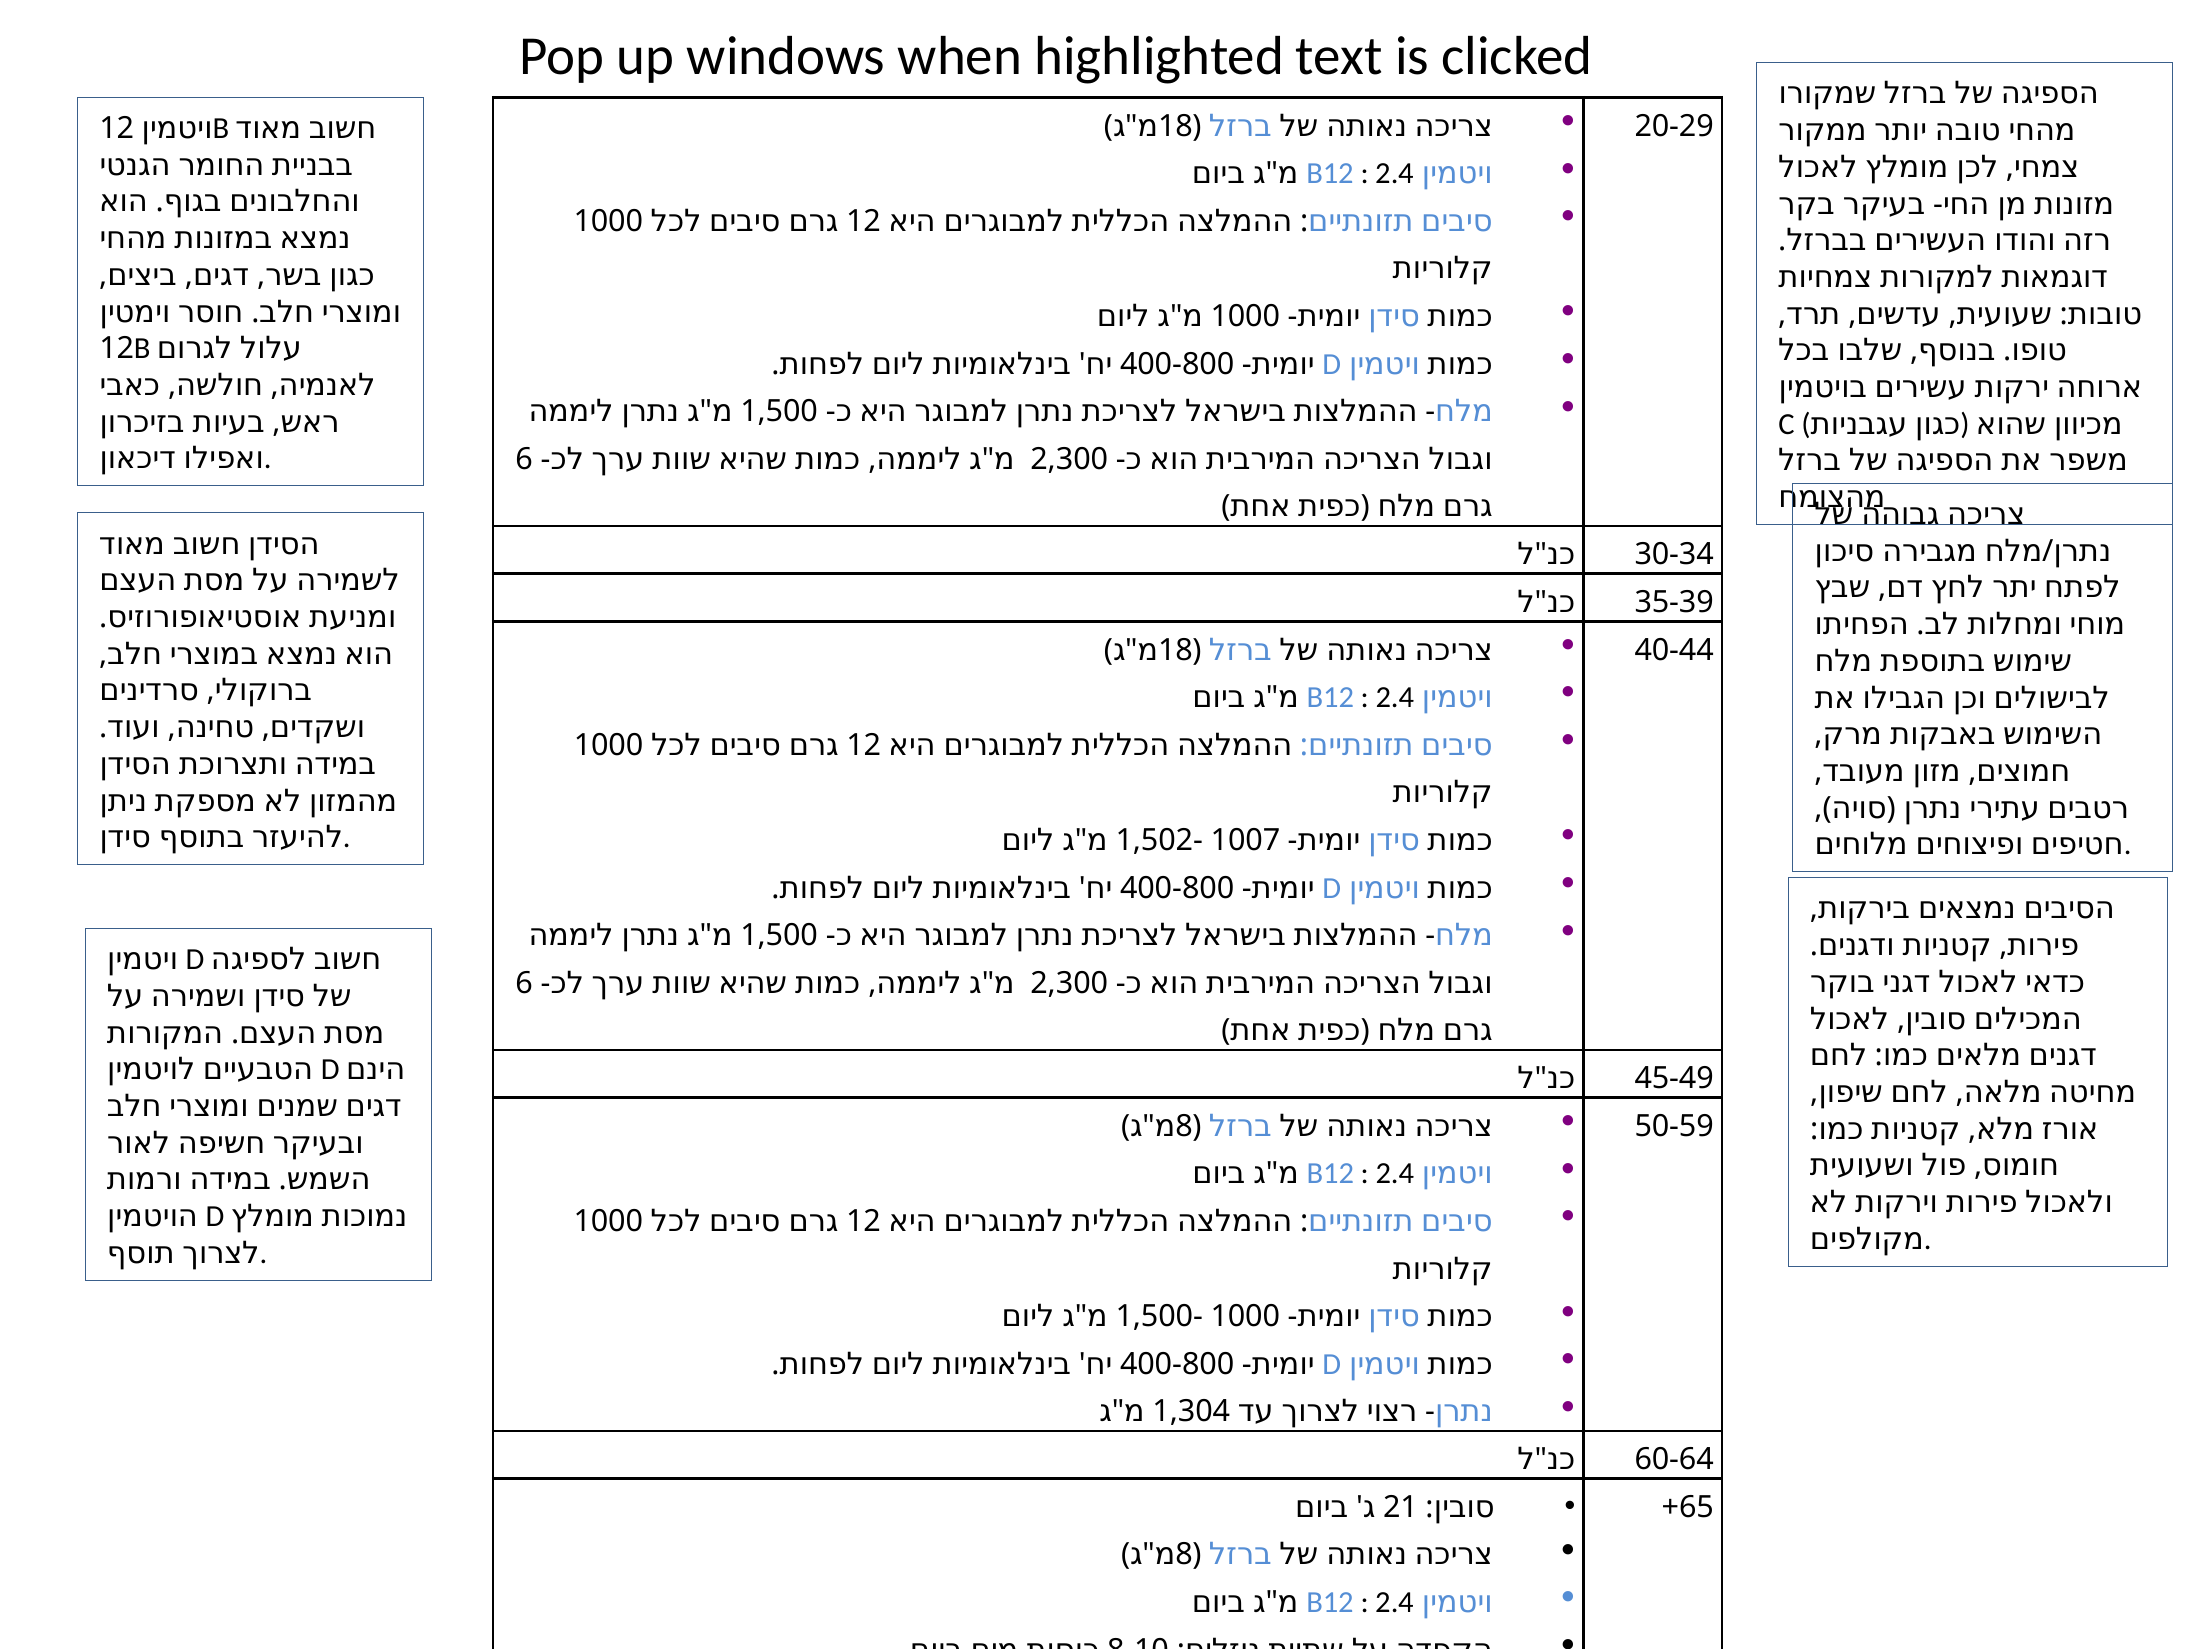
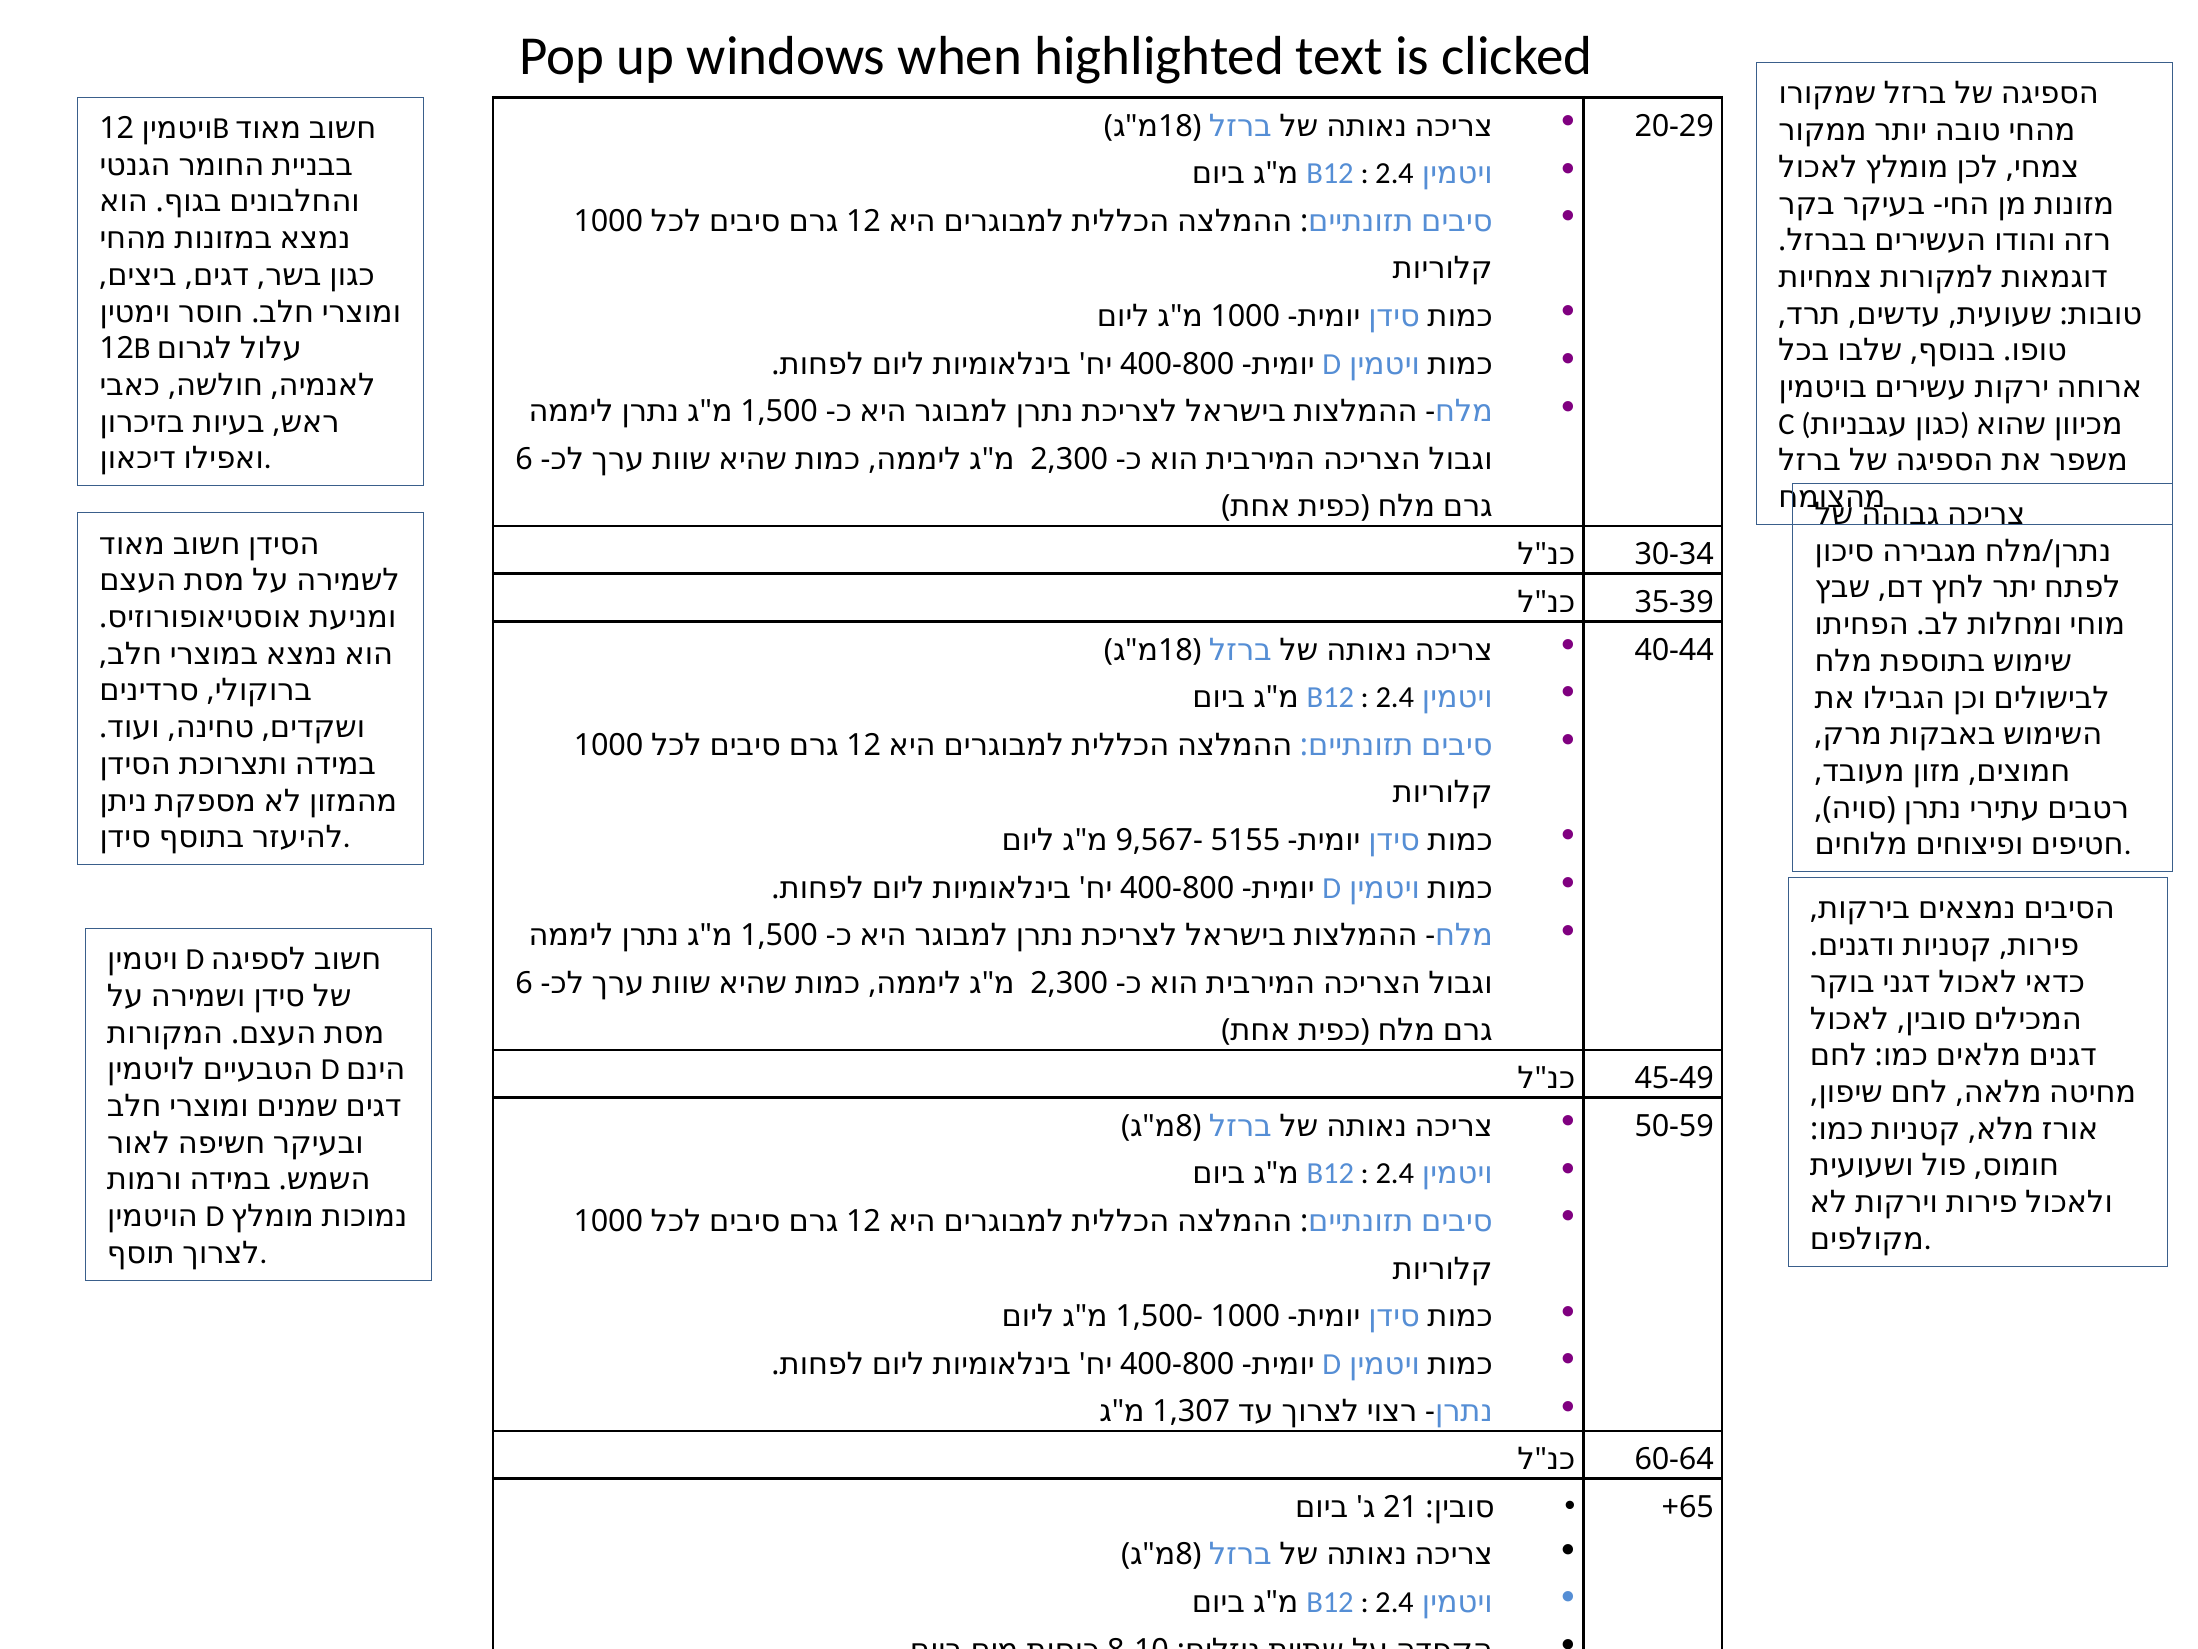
1,502: 1,502 -> 9,567 (1154, 840)
1007: 1007 -> 5155 (1246, 840)
1,304: 1,304 -> 1,307 (1191, 1411)
